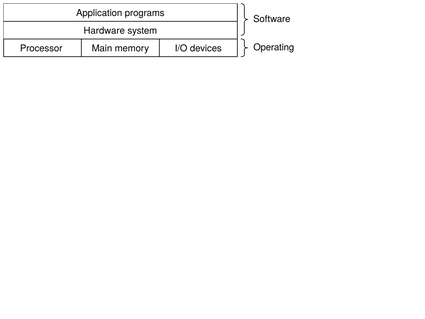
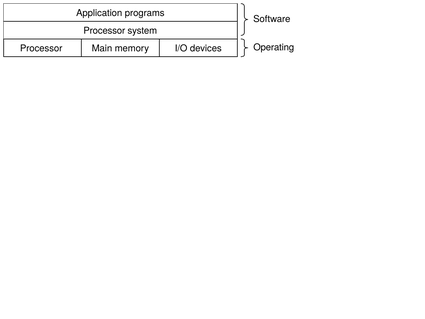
Hardware: Hardware -> Processor (104, 31)
